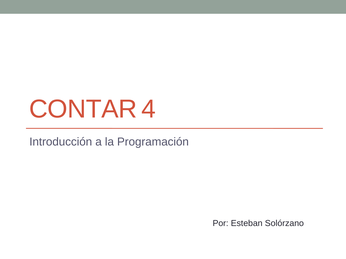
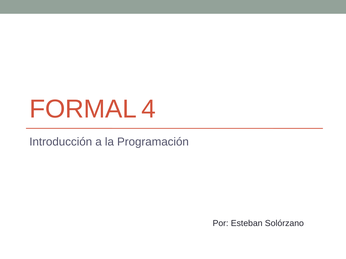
CONTAR: CONTAR -> FORMAL (83, 109)
